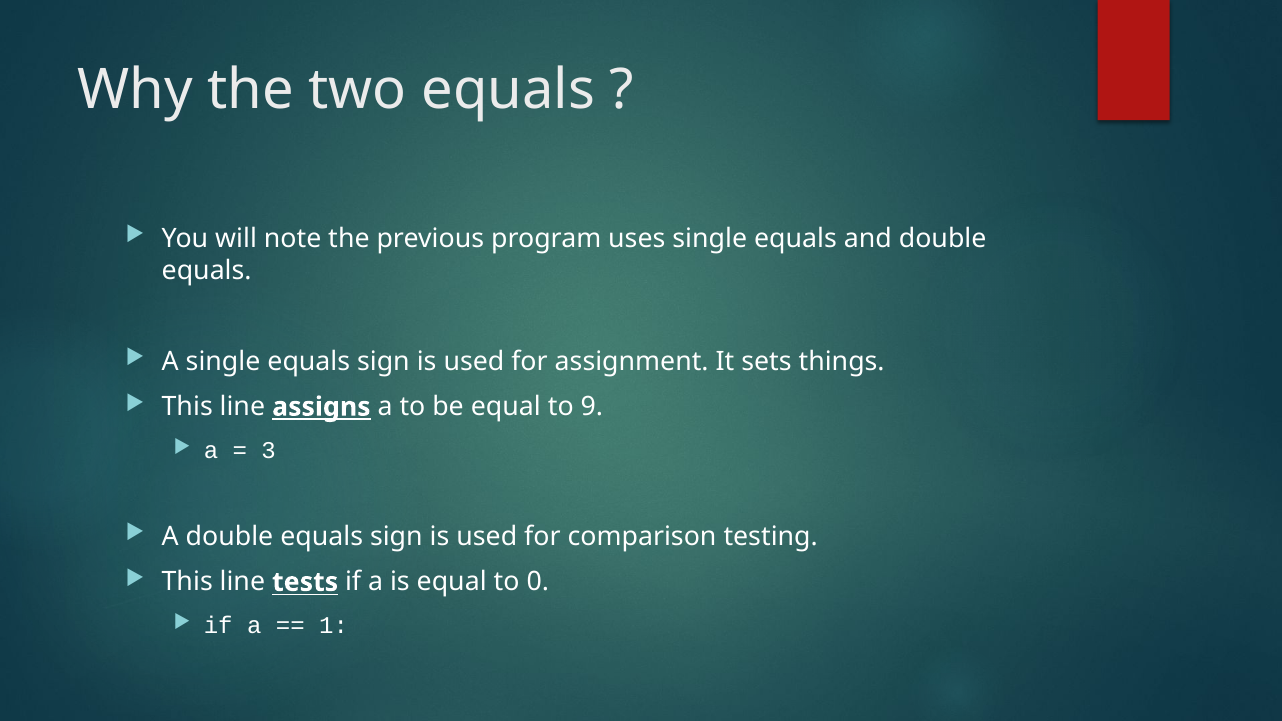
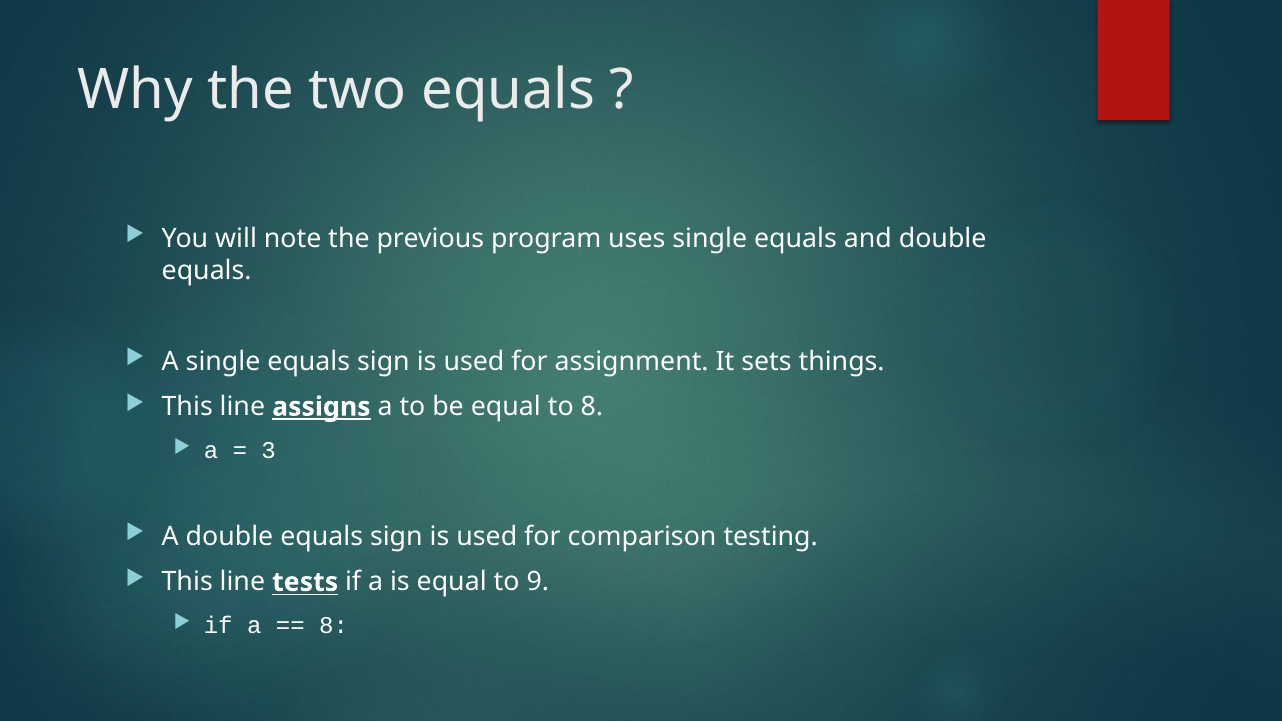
to 9: 9 -> 8 (592, 407)
0: 0 -> 9 (538, 582)
1: 1 -> 8 (334, 626)
